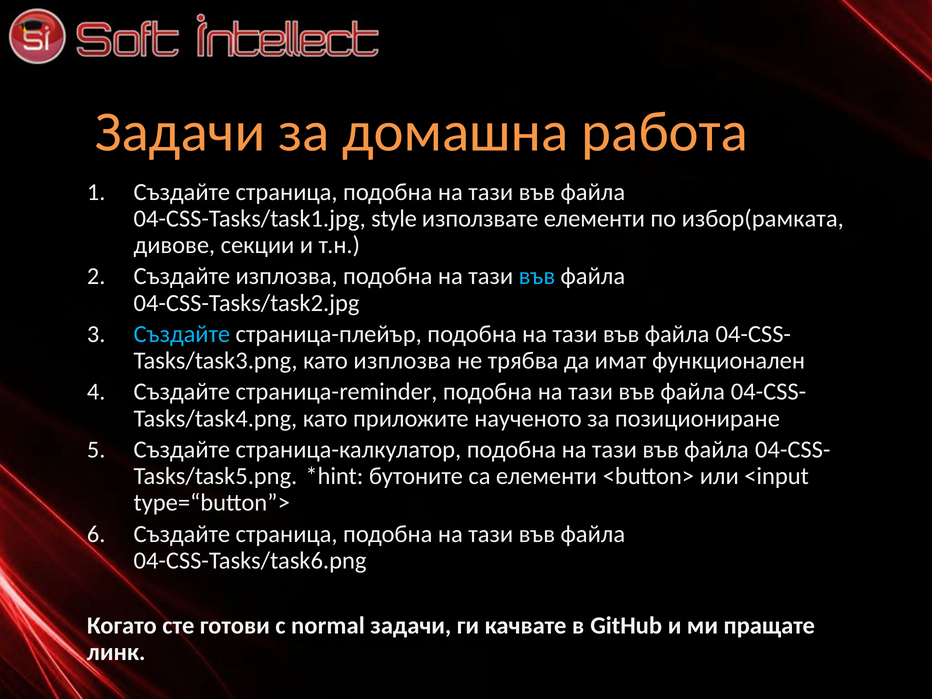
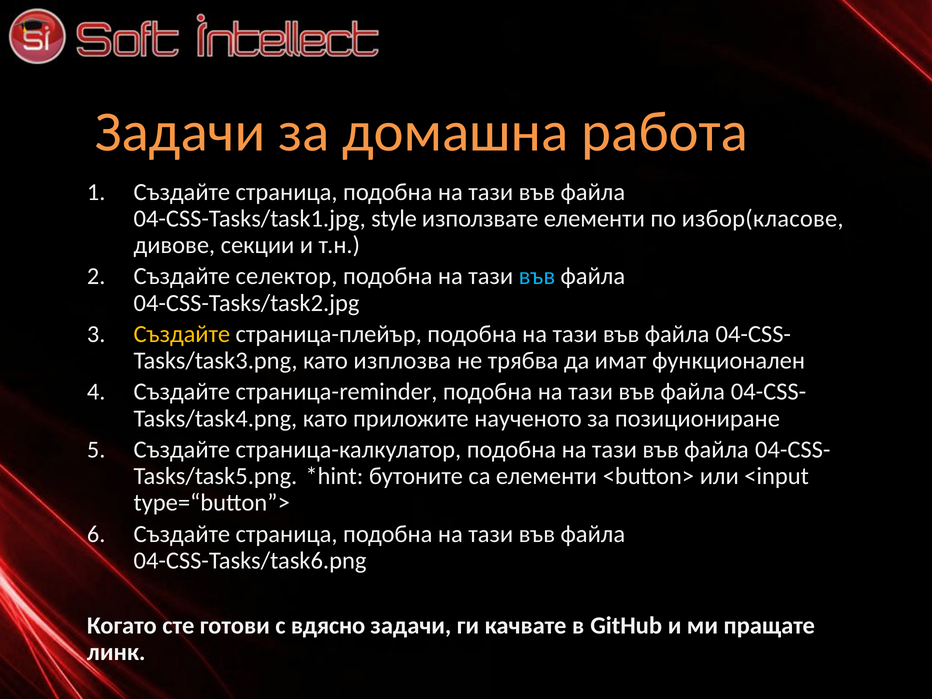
избор(рамката: избор(рамката -> избор(класове (763, 219)
Създайте изплозва: изплозва -> селектор (286, 276)
Създайте colour: light blue -> yellow (182, 334)
normal: normal -> вдясно (328, 626)
